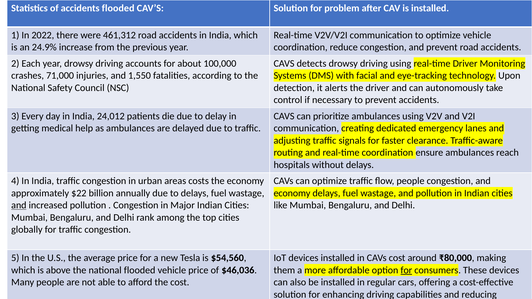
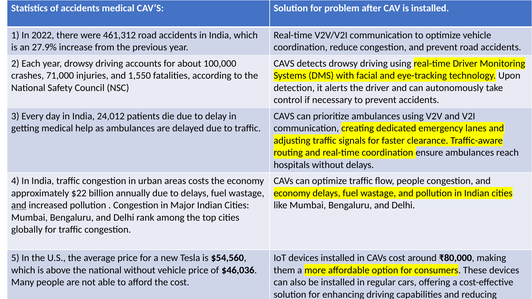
accidents flooded: flooded -> medical (118, 8)
24.9%: 24.9% -> 27.9% (44, 47)
national flooded: flooded -> without (140, 270)
for underline: present -> none (406, 270)
